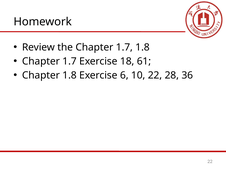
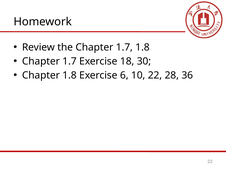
61: 61 -> 30 (144, 61)
